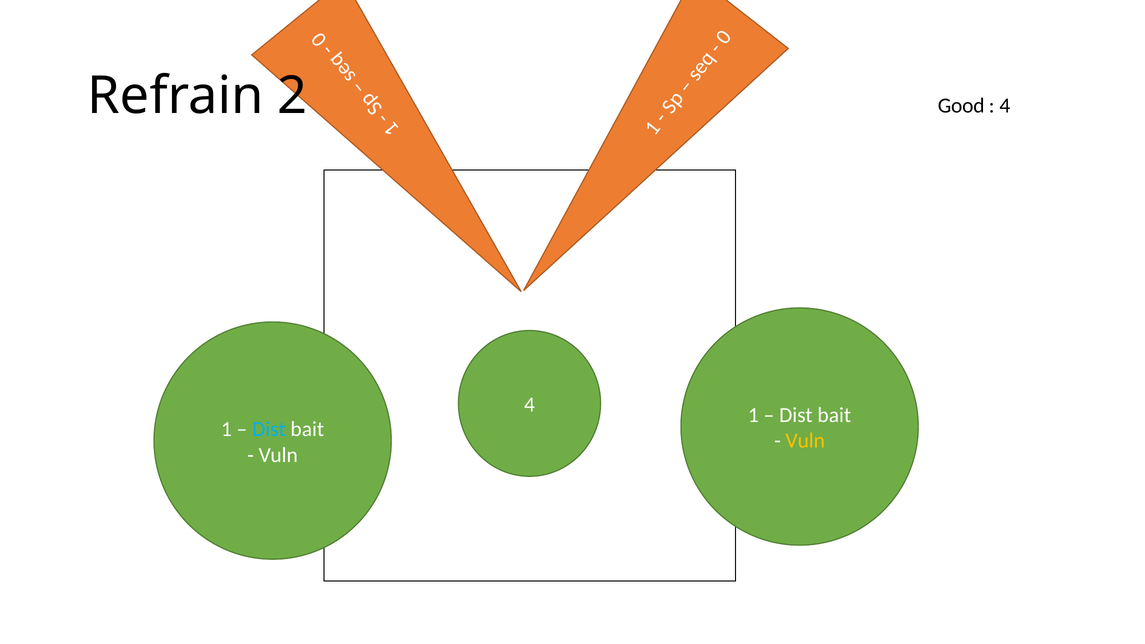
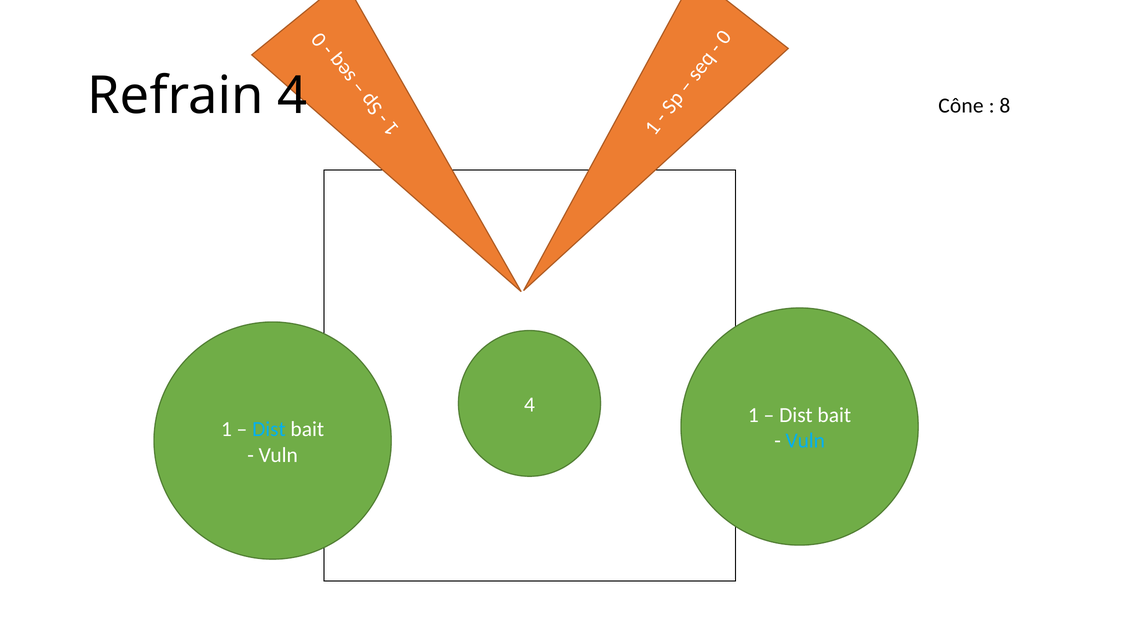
Refrain 2: 2 -> 4 (292, 96)
Good: Good -> Cône (961, 106)
4: 4 -> 8 (1005, 106)
Vuln colour: yellow -> light blue (805, 441)
